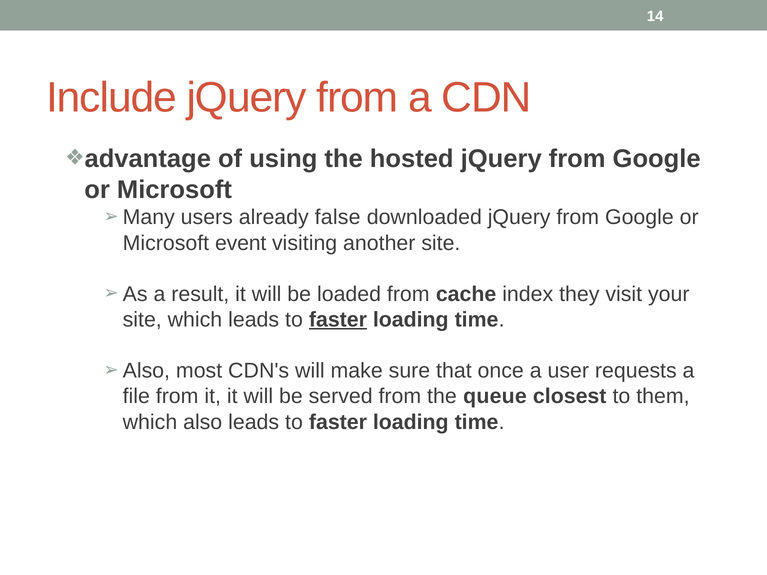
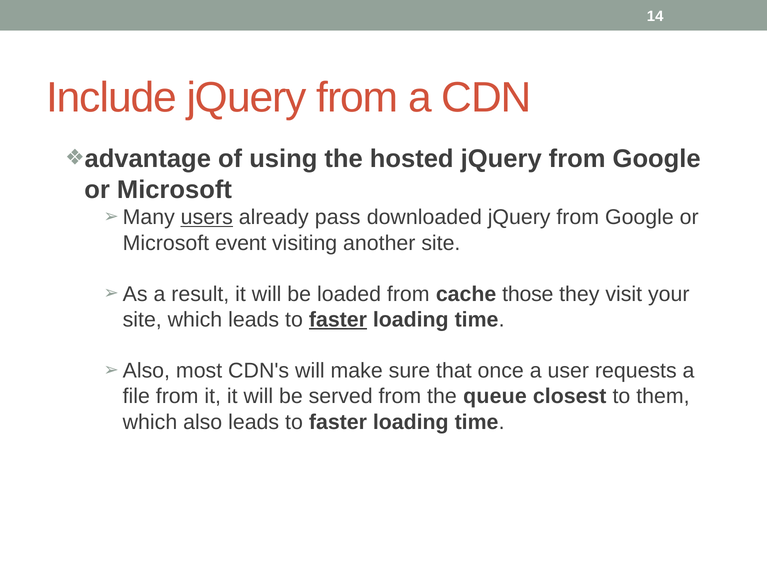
users underline: none -> present (207, 218)
false: false -> pass (338, 218)
index: index -> those (528, 294)
